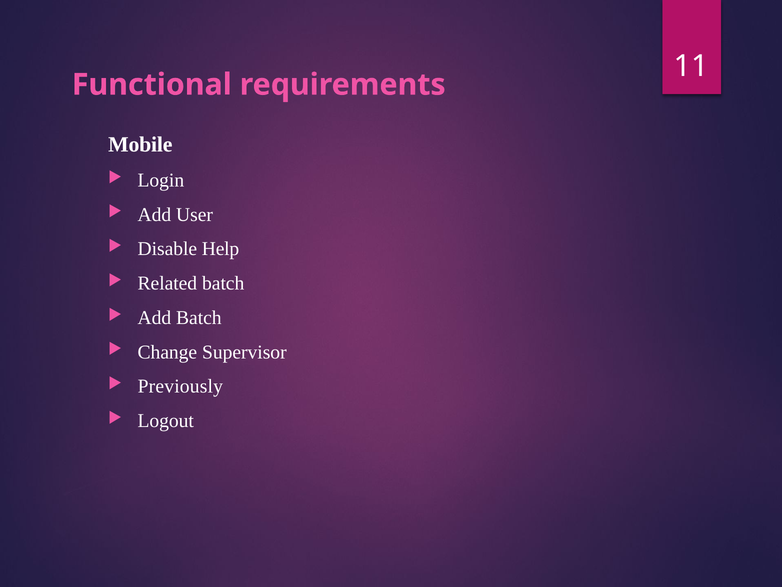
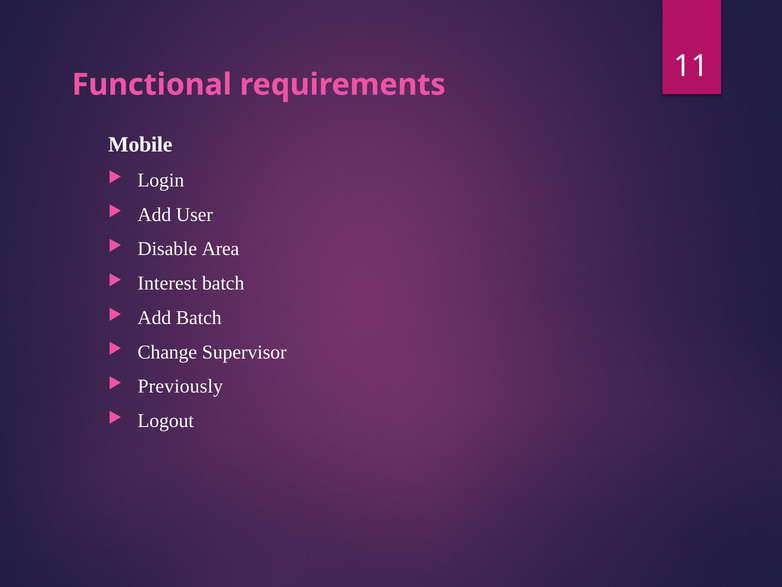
Help: Help -> Area (221, 249)
Related: Related -> Interest (167, 283)
